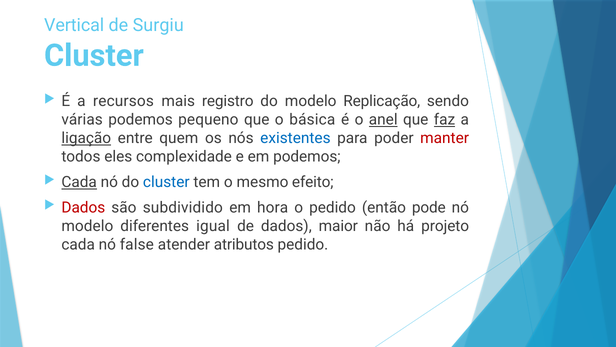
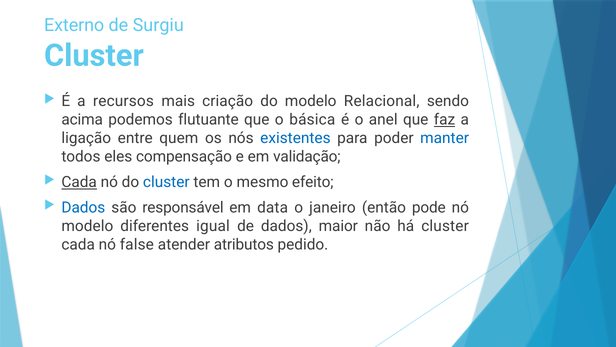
Vertical: Vertical -> Externo (74, 25)
registro: registro -> criação (228, 101)
Replicação: Replicação -> Relacional (382, 101)
várias: várias -> acima (82, 120)
pequeno: pequeno -> flutuante (208, 120)
anel underline: present -> none (383, 120)
ligação underline: present -> none (86, 138)
manter colour: red -> blue (445, 138)
complexidade: complexidade -> compensação (184, 157)
em podemos: podemos -> validação (307, 157)
Dados colour: red -> blue (83, 207)
subdividido: subdividido -> responsável (183, 207)
hora: hora -> data (273, 207)
o pedido: pedido -> janeiro (332, 207)
há projeto: projeto -> cluster (445, 226)
